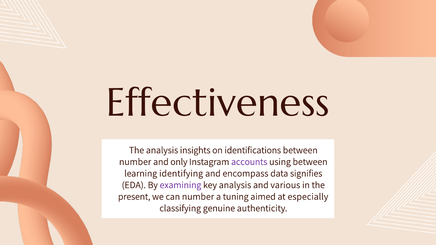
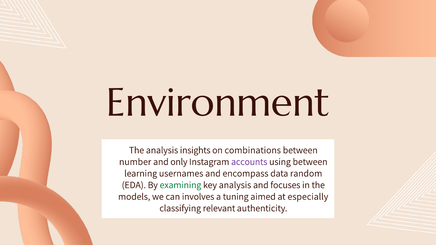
Effectiveness: Effectiveness -> Environment (218, 103)
identifications: identifications -> combinations (253, 150)
identifying: identifying -> usernames (181, 174)
signifies: signifies -> random (306, 174)
examining colour: purple -> green (180, 185)
various: various -> focuses (285, 185)
present: present -> models (134, 197)
can number: number -> involves (198, 197)
genuine: genuine -> relevant (219, 208)
